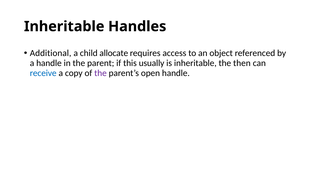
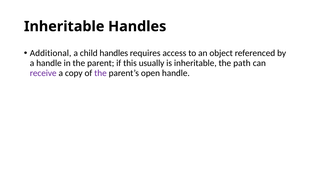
child allocate: allocate -> handles (114, 53)
then: then -> path (242, 63)
receive colour: blue -> purple (43, 73)
